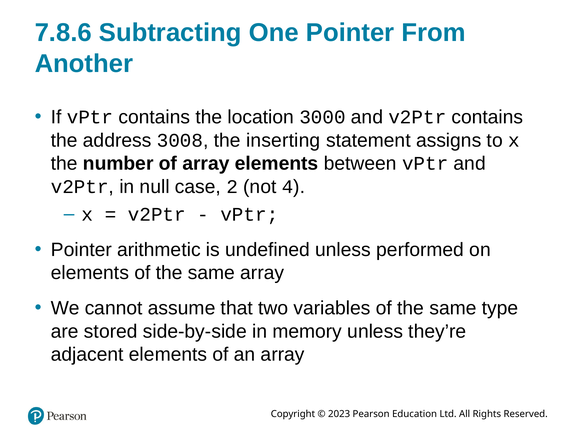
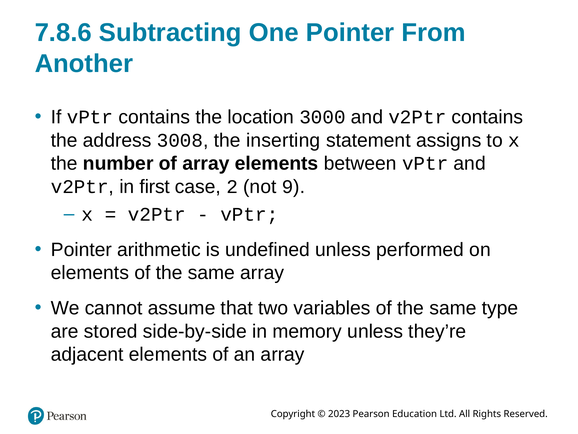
null: null -> first (155, 186)
4: 4 -> 9 (288, 186)
